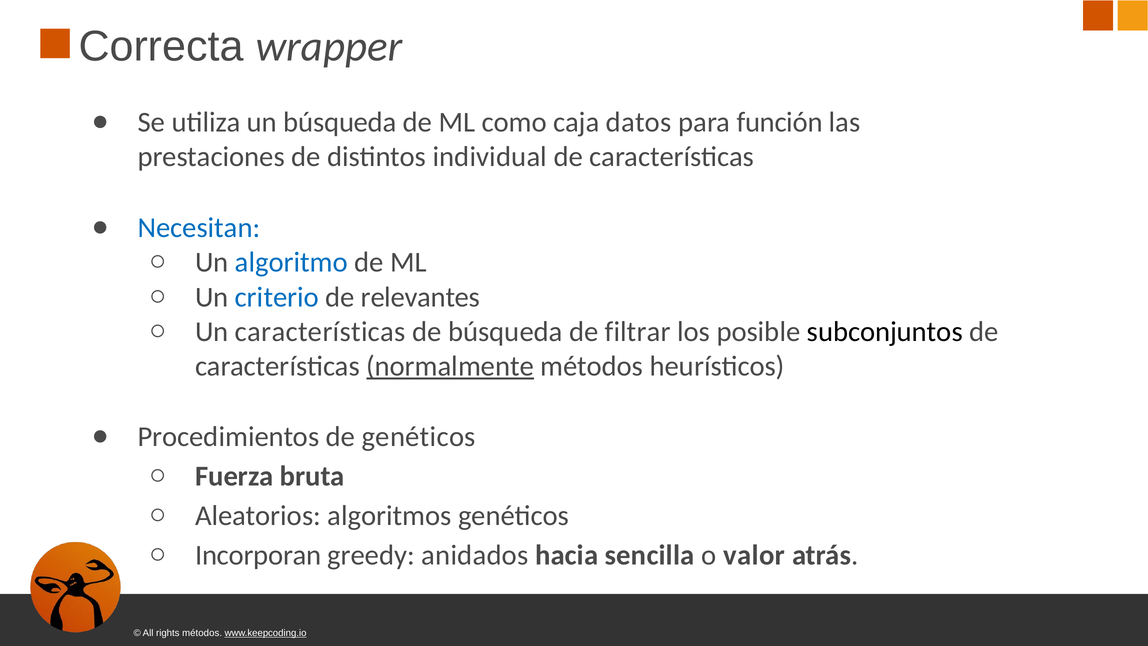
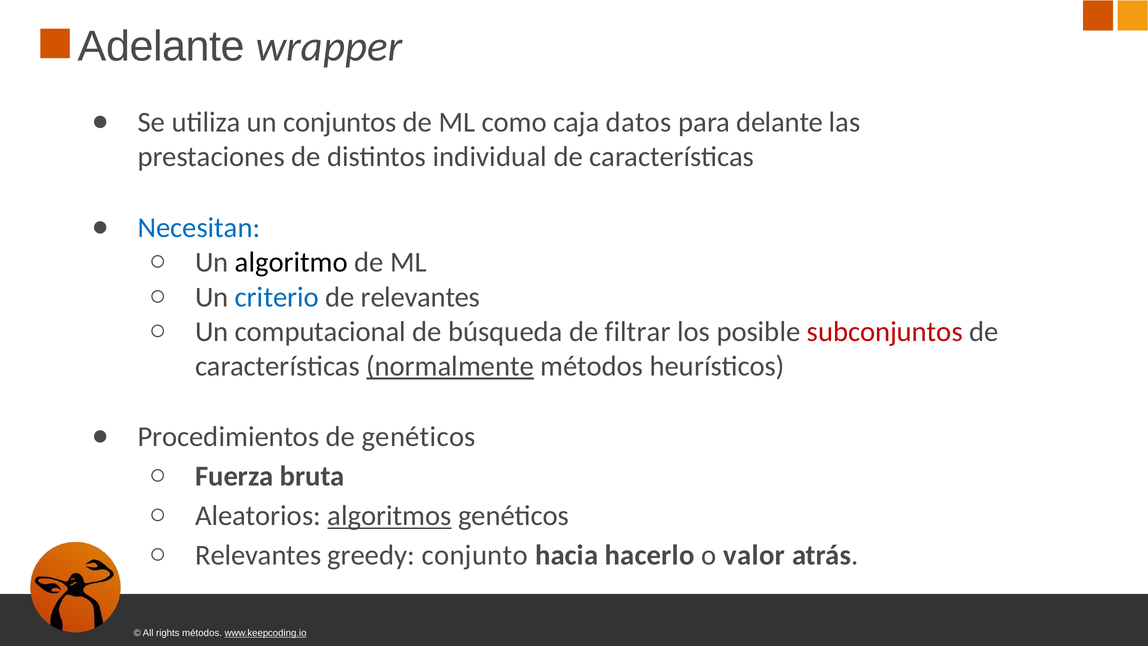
Correcta: Correcta -> Adelante (161, 47)
un búsqueda: búsqueda -> conjuntos (340, 122)
función: función -> delante (780, 122)
algoritmo colour: blue -> black (291, 262)
Un características: características -> computacional (320, 332)
subconjuntos colour: black -> red (885, 332)
algoritmos underline: none -> present (390, 516)
Incorporan: Incorporan -> Relevantes (258, 555)
anidados: anidados -> conjunto (475, 555)
sencilla: sencilla -> hacerlo (650, 555)
